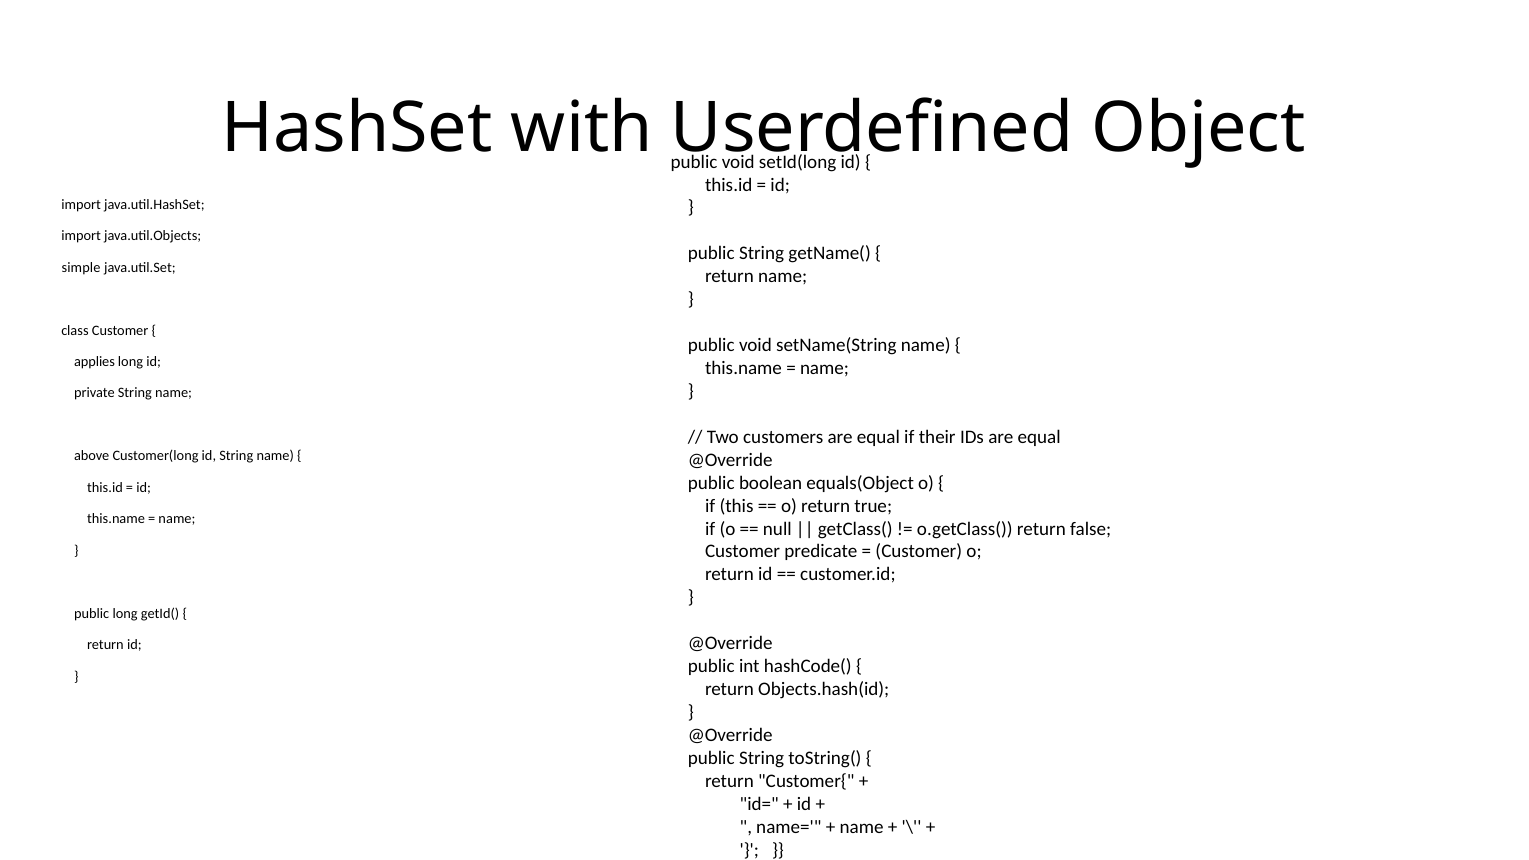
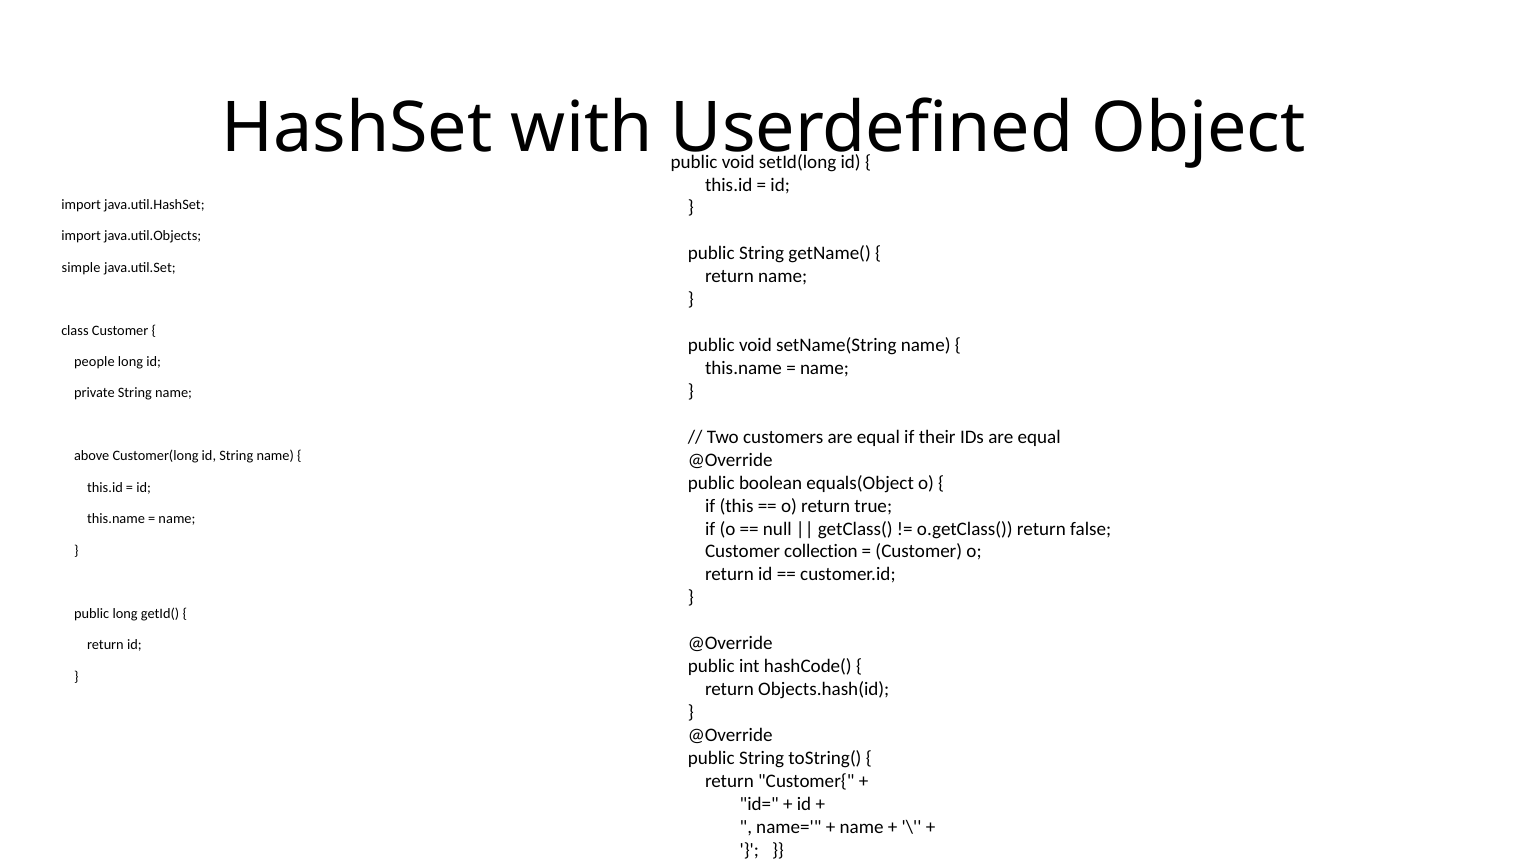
applies: applies -> people (94, 362)
predicate: predicate -> collection (821, 552)
